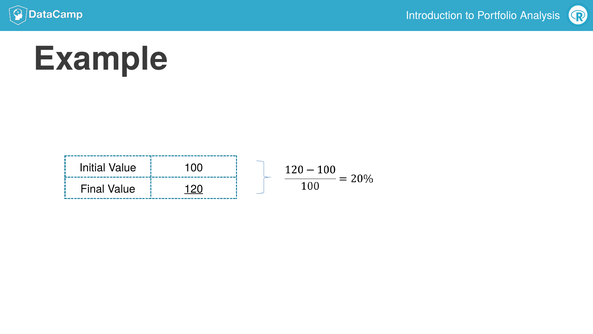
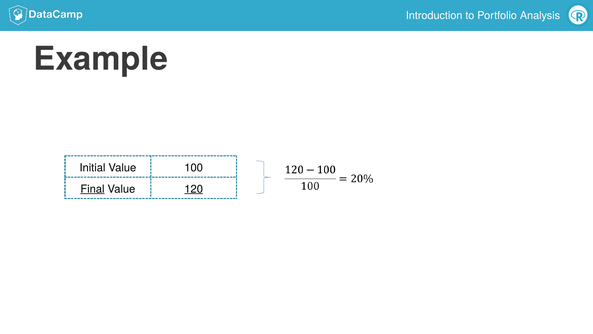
Final underline: none -> present (92, 189)
